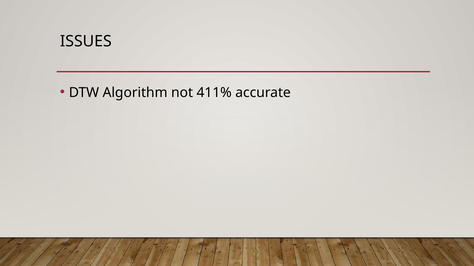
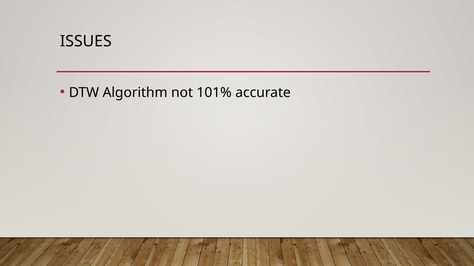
411%: 411% -> 101% (214, 93)
